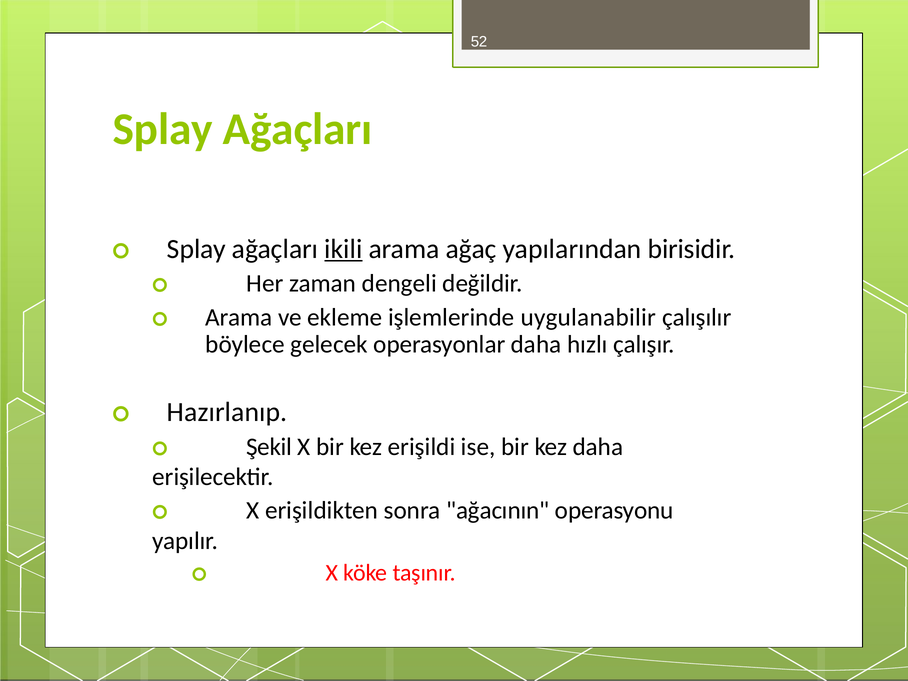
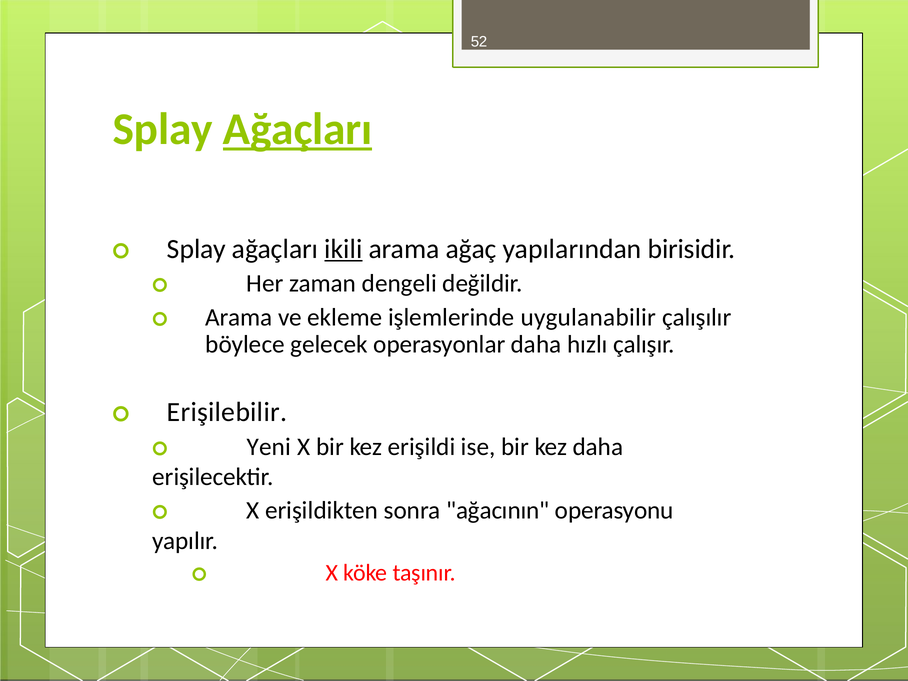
Ağaçları underline: none -> present (298, 130)
Hazırlanıp: Hazırlanıp -> Erişilebilir (227, 412)
Şekil: Şekil -> Yeni (269, 447)
